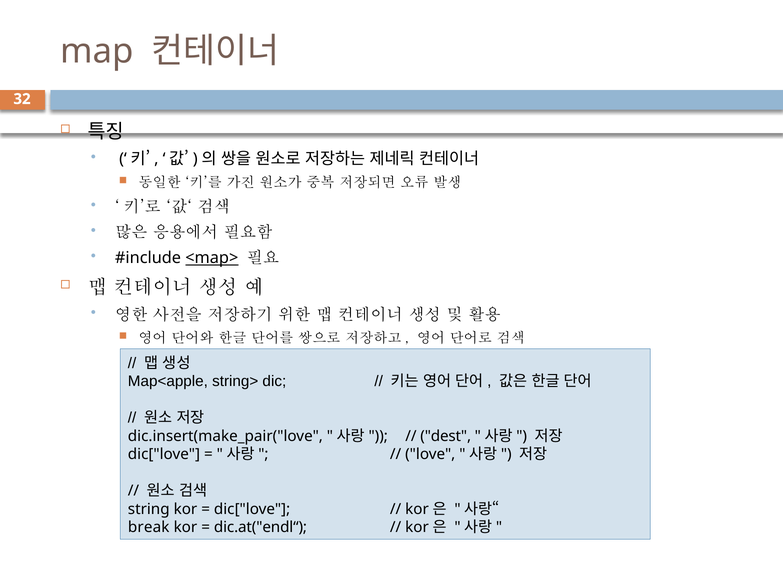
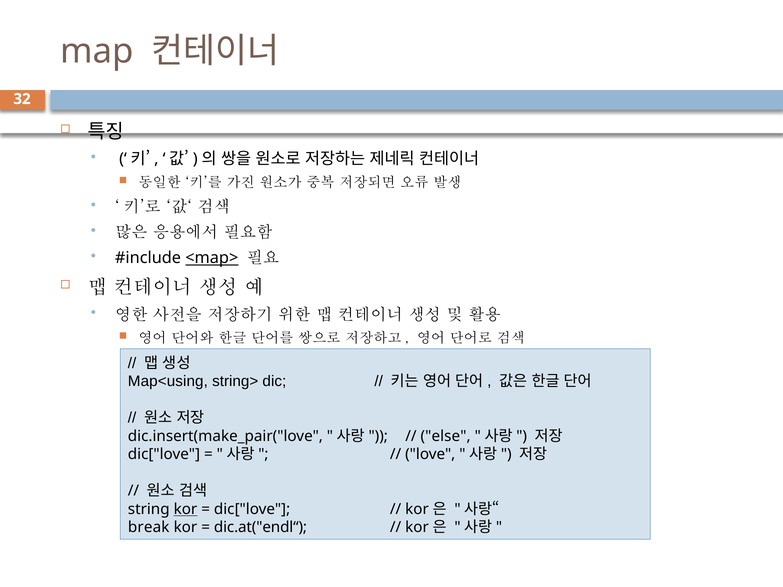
Map<apple: Map<apple -> Map<using (168, 381)
dest: dest -> else (446, 436)
kor underline: none -> present (185, 509)
